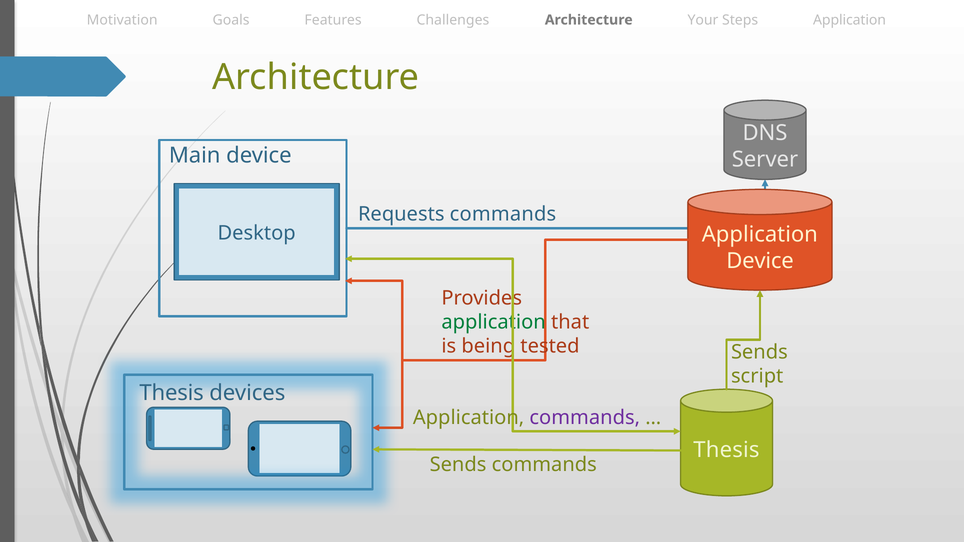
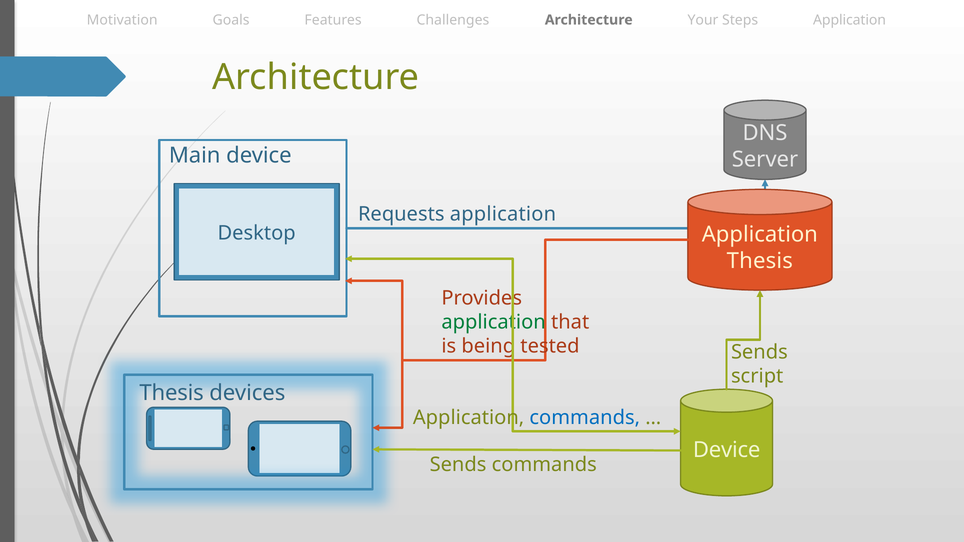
Requests commands: commands -> application (503, 214)
Device: Device -> Thesis (760, 261)
commands colour: purple -> blue (585, 418)
Thesis: Thesis -> Device (727, 450)
